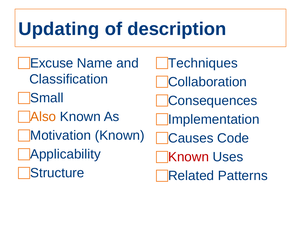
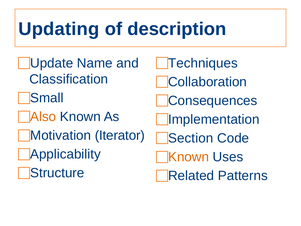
Excuse: Excuse -> Update (52, 63)
Motivation Known: Known -> Iterator (120, 135)
Causes: Causes -> Section (191, 138)
Known colour: red -> orange (189, 157)
